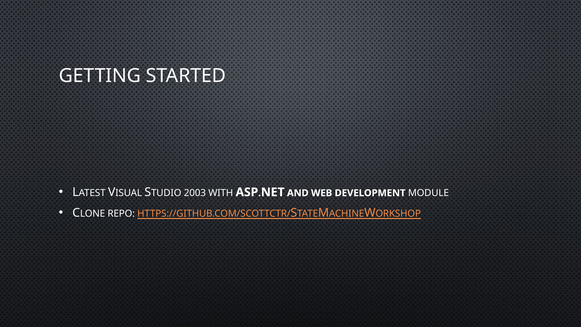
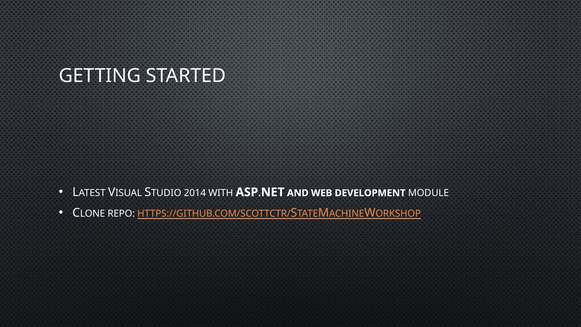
2003: 2003 -> 2014 (195, 193)
